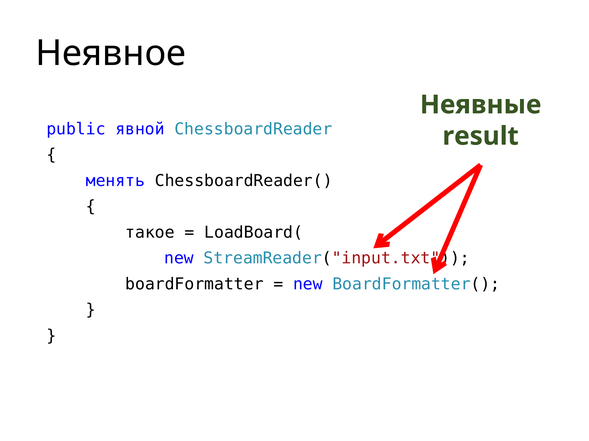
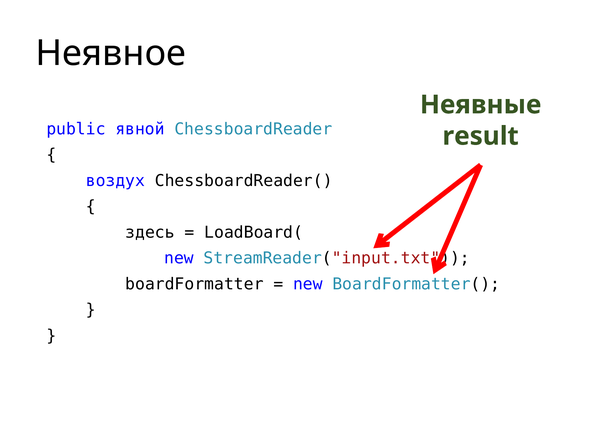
менять: менять -> воздух (115, 181)
такое: такое -> здесь (150, 233)
